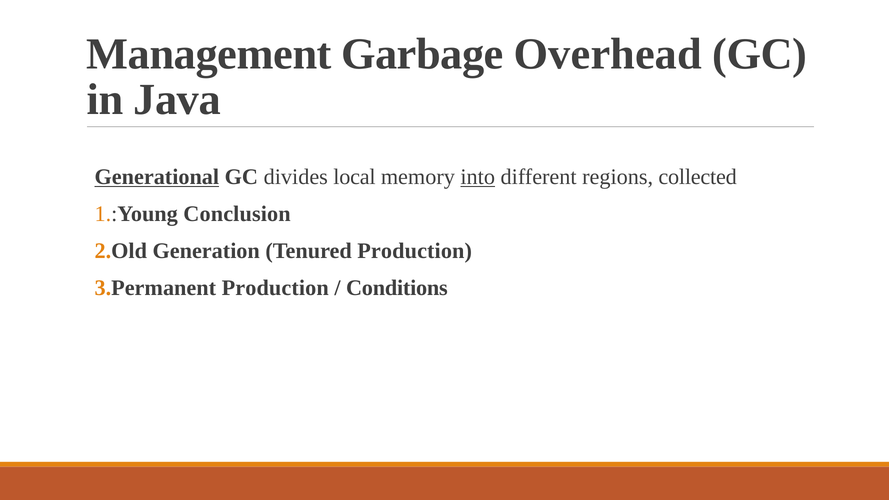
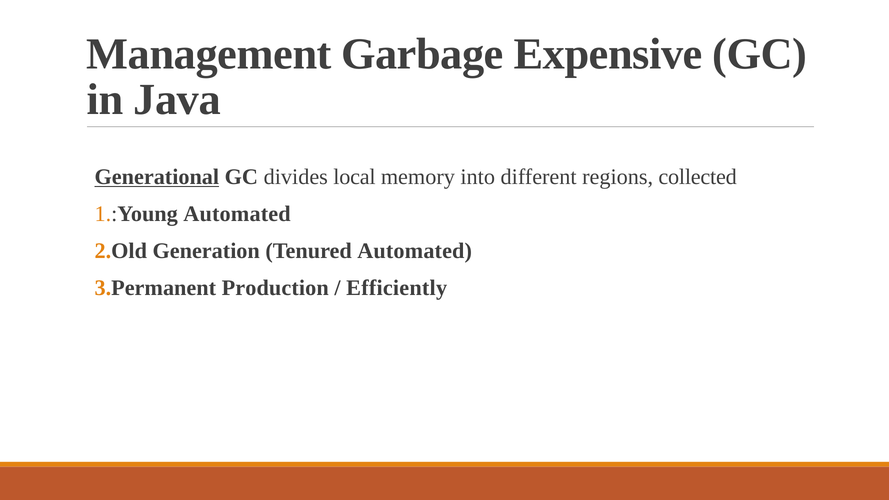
Overhead: Overhead -> Expensive (608, 54)
into underline: present -> none (478, 177)
Conclusion: Conclusion -> Automated (237, 214)
Tenured Production: Production -> Automated (415, 251)
Conditions: Conditions -> Efficiently (397, 288)
